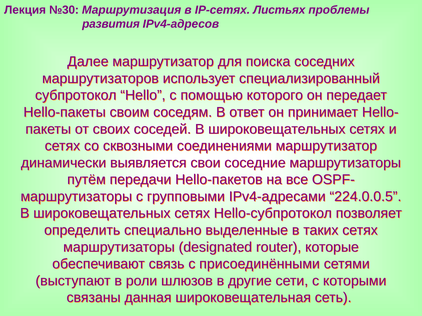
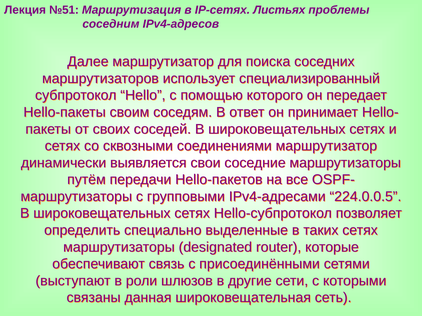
№30: №30 -> №51 (64, 10)
развития: развития -> соседним (111, 24)
